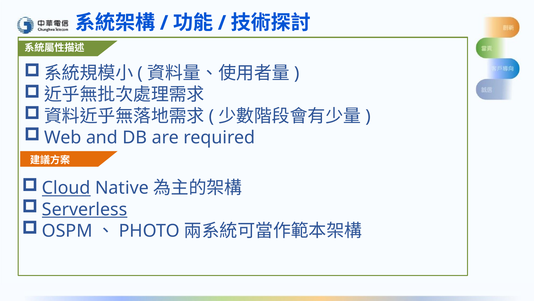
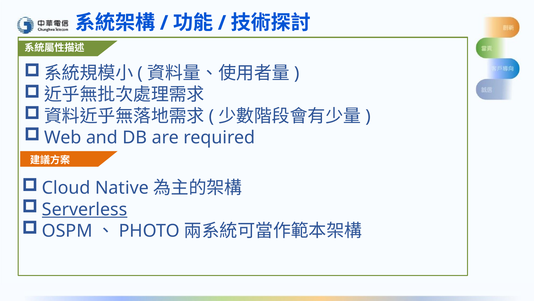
Cloud underline: present -> none (66, 188)
